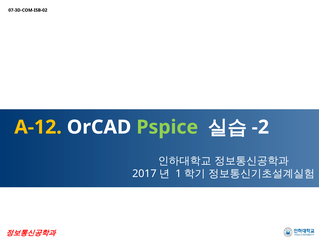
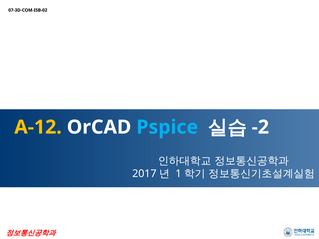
Pspice colour: light green -> light blue (167, 127)
